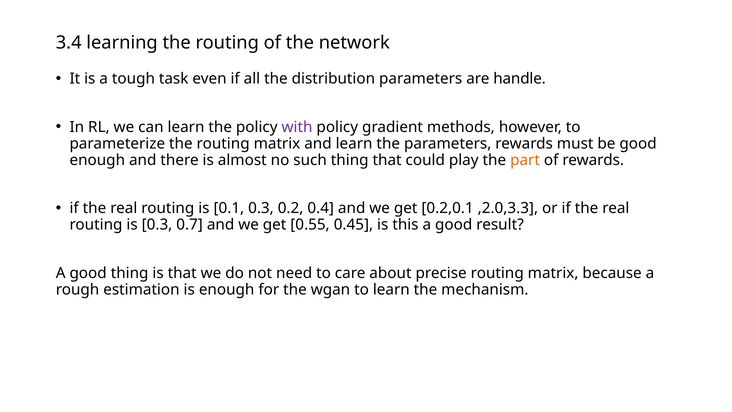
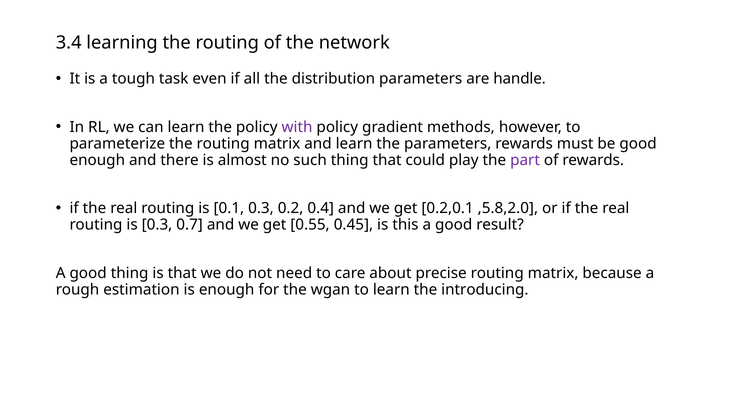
part colour: orange -> purple (525, 160)
,2.0,3.3: ,2.0,3.3 -> ,5.8,2.0 (508, 208)
mechanism: mechanism -> introducing (485, 289)
